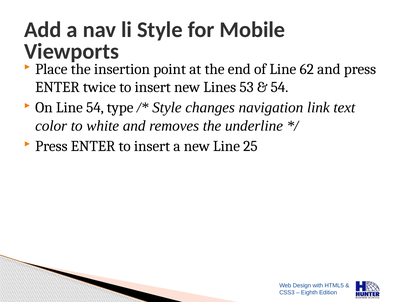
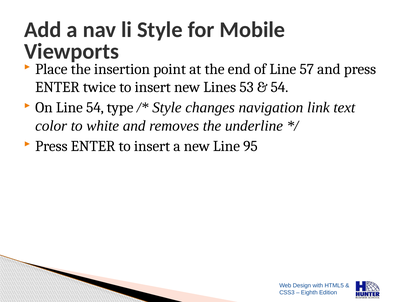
62: 62 -> 57 (307, 69)
25: 25 -> 95 (250, 146)
